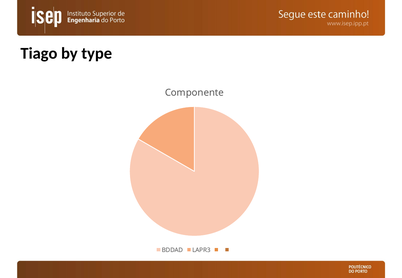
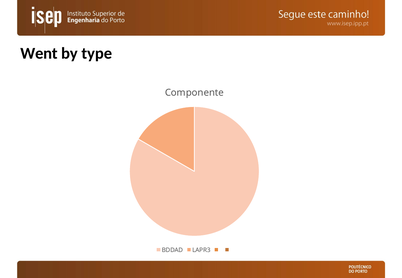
Tiago: Tiago -> Went (39, 53)
